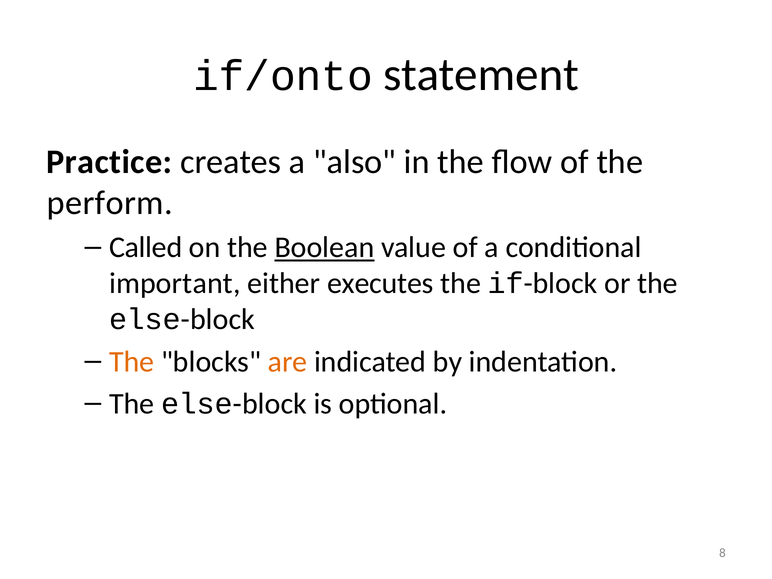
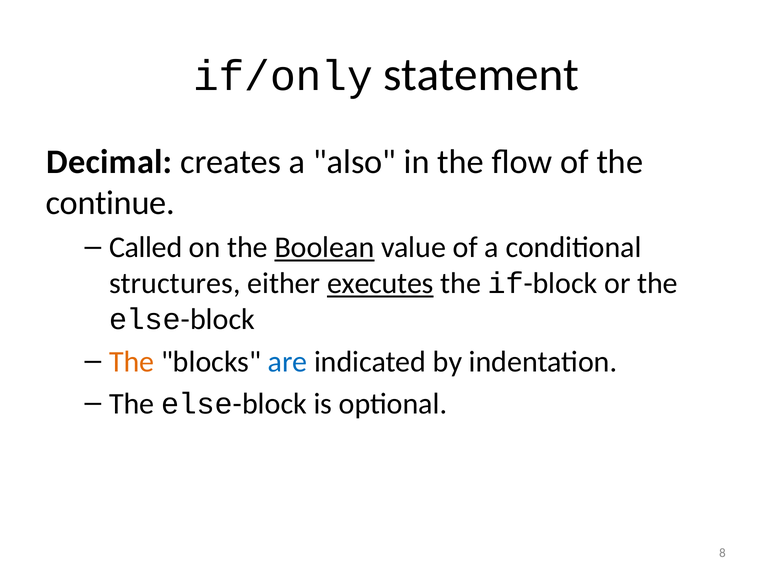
if/onto: if/onto -> if/only (283, 76)
Practice: Practice -> Decimal (109, 162)
perform: perform -> continue (110, 203)
important: important -> structures (175, 284)
executes underline: none -> present (380, 284)
are colour: orange -> blue (288, 362)
